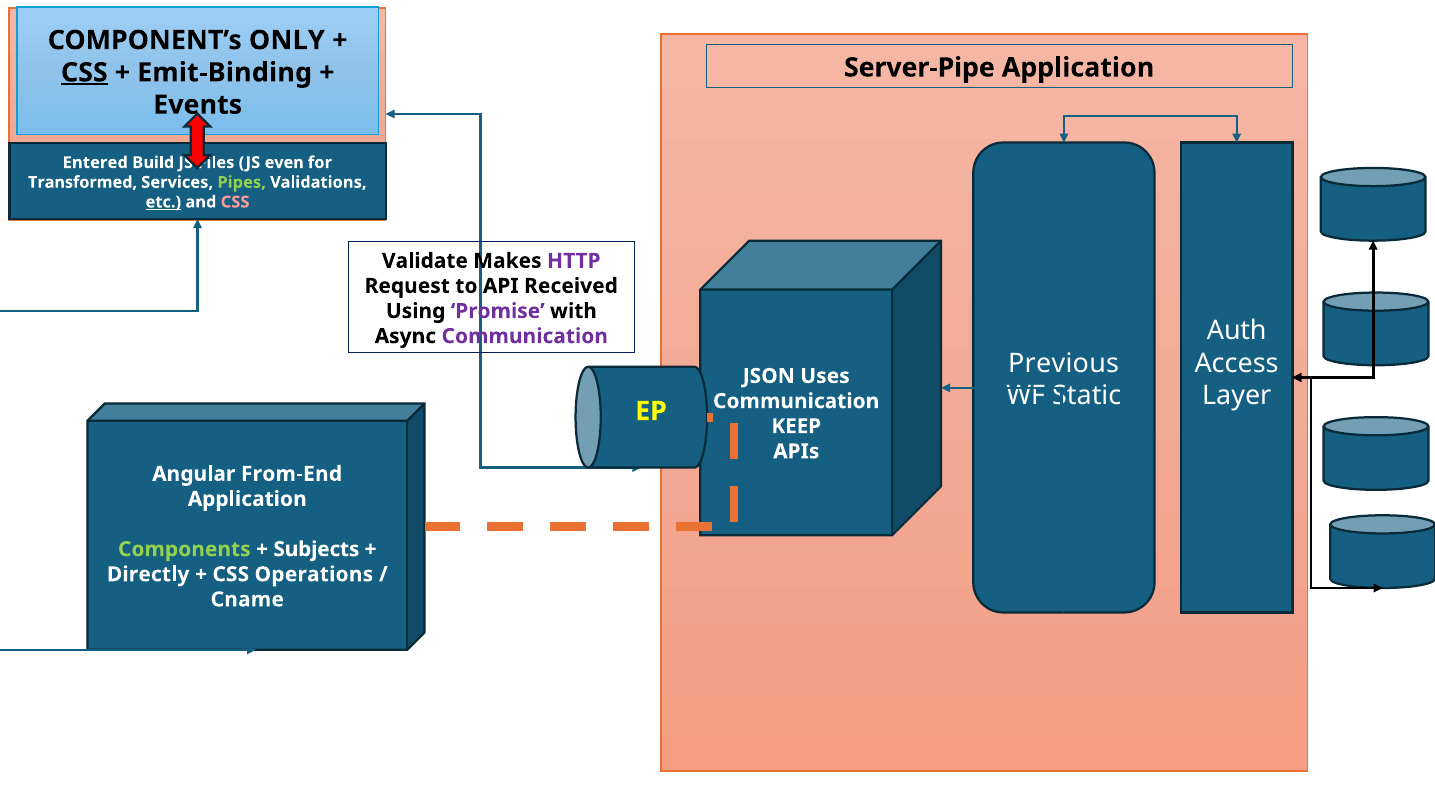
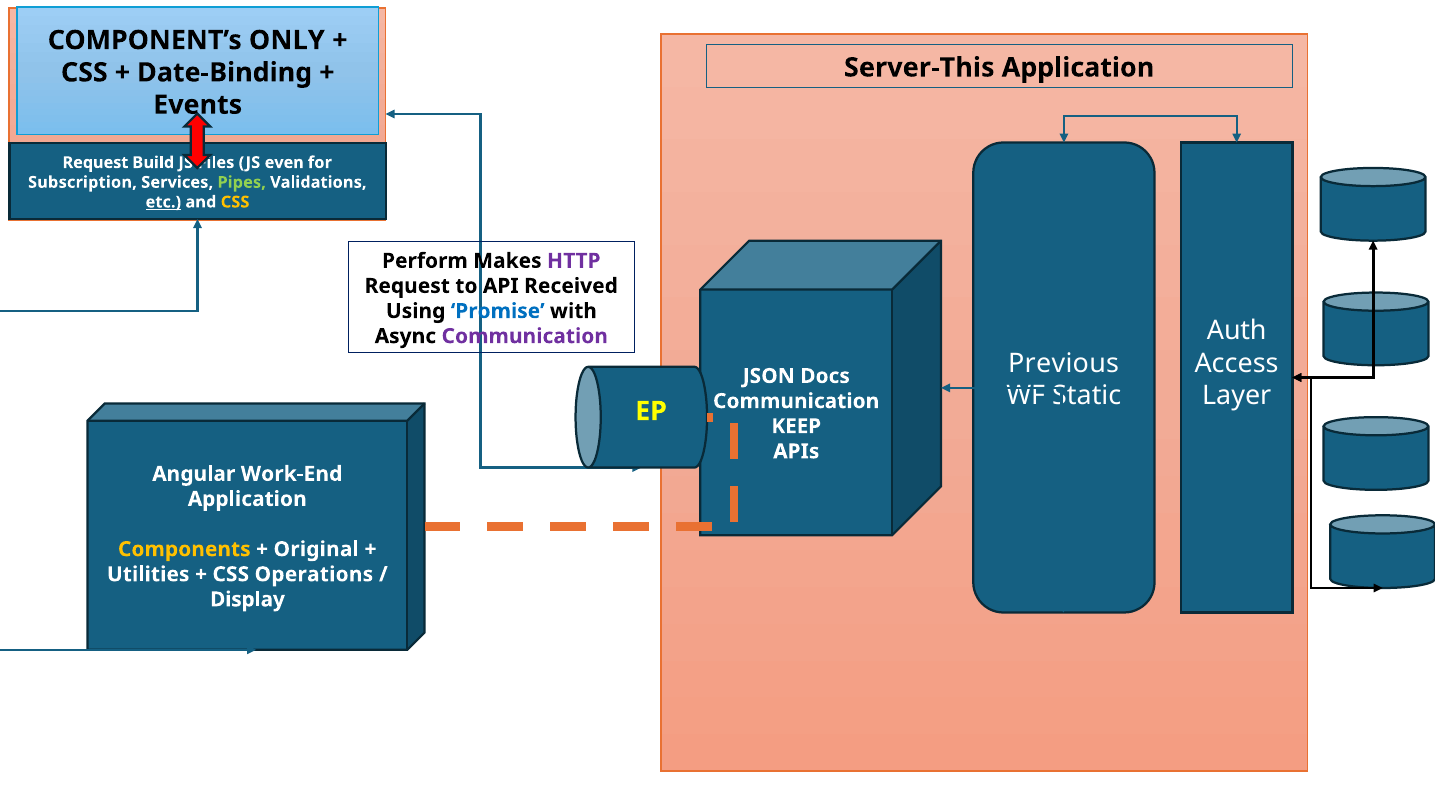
Server-Pipe: Server-Pipe -> Server-This (919, 68)
CSS underline: present -> none (84, 73)
Emit-Binding: Emit-Binding -> Date-Binding (225, 73)
Entered: Entered -> Request (95, 163)
Transformed: Transformed -> Subscription (82, 182)
CSS colour: pink -> yellow (235, 202)
Validate: Validate -> Perform (425, 261)
Promise colour: purple -> blue (498, 311)
Uses: Uses -> Docs (825, 376)
From-End: From-End -> Work-End (292, 474)
Components colour: light green -> yellow (184, 549)
Subjects: Subjects -> Original (316, 549)
Directly: Directly -> Utilities (148, 575)
Cname: Cname -> Display (247, 600)
